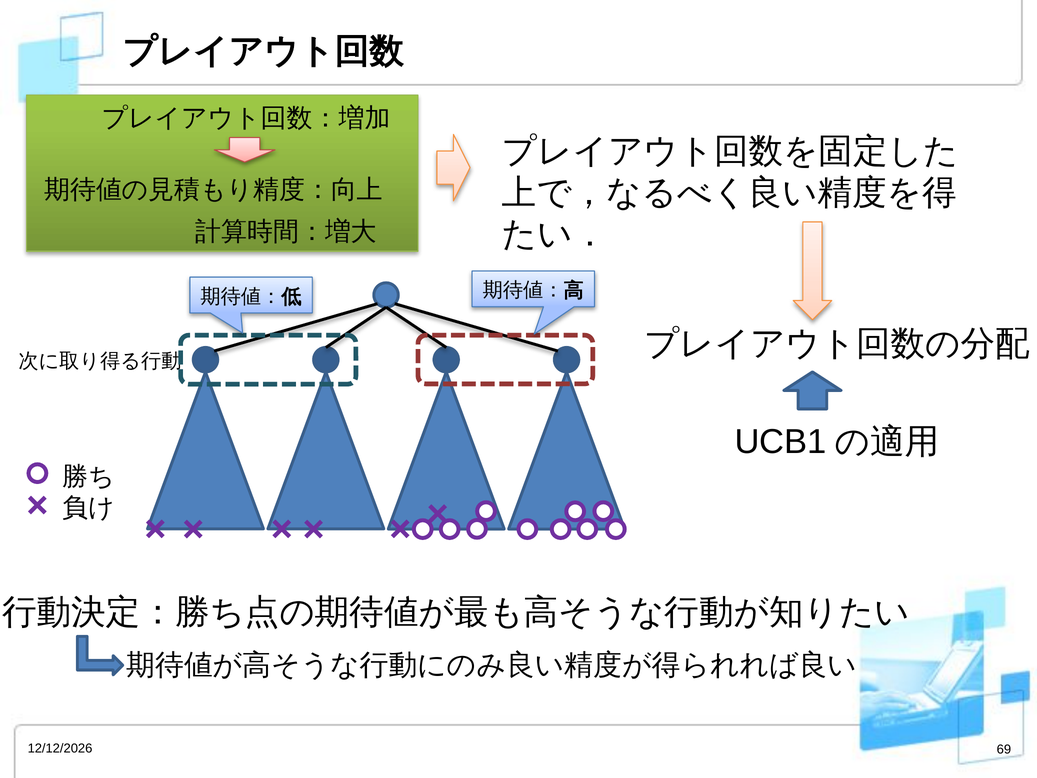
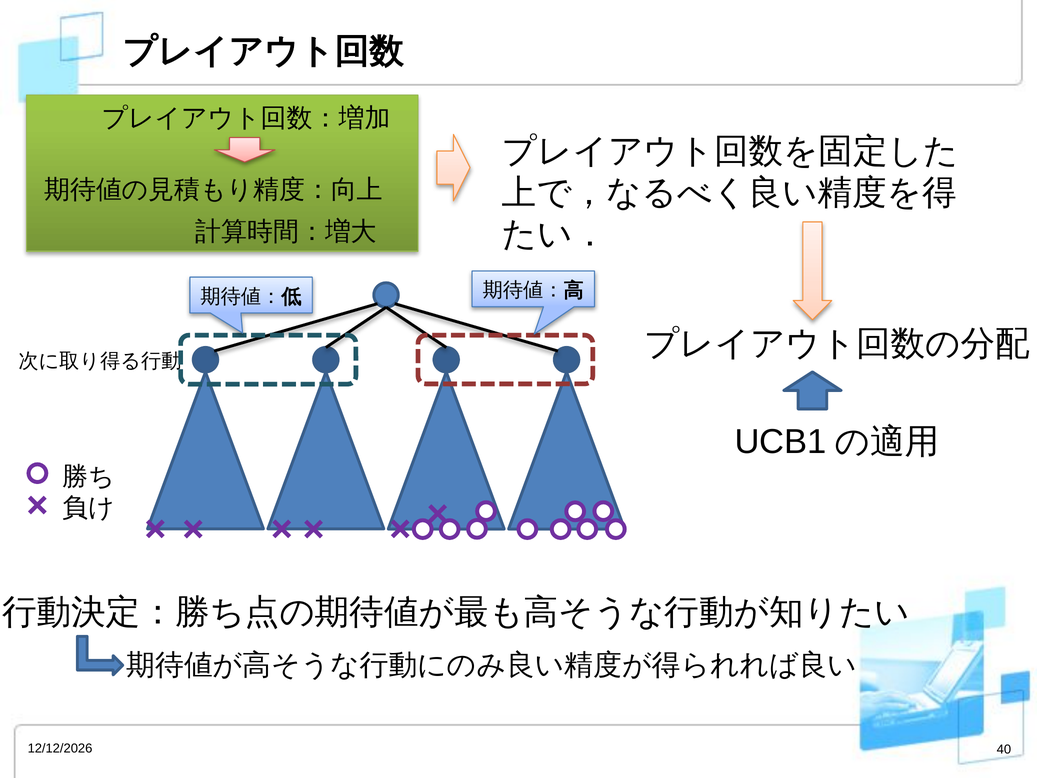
69: 69 -> 40 (1004, 749)
